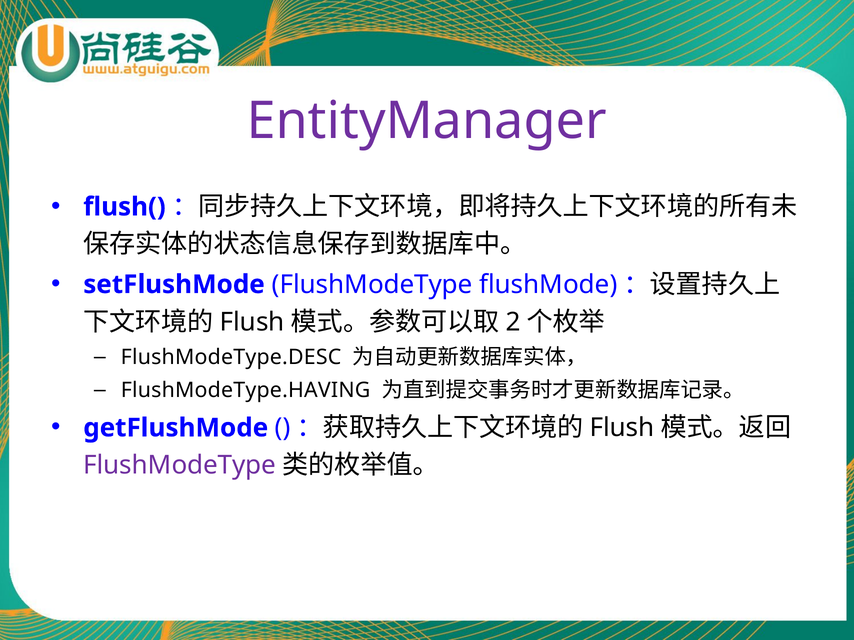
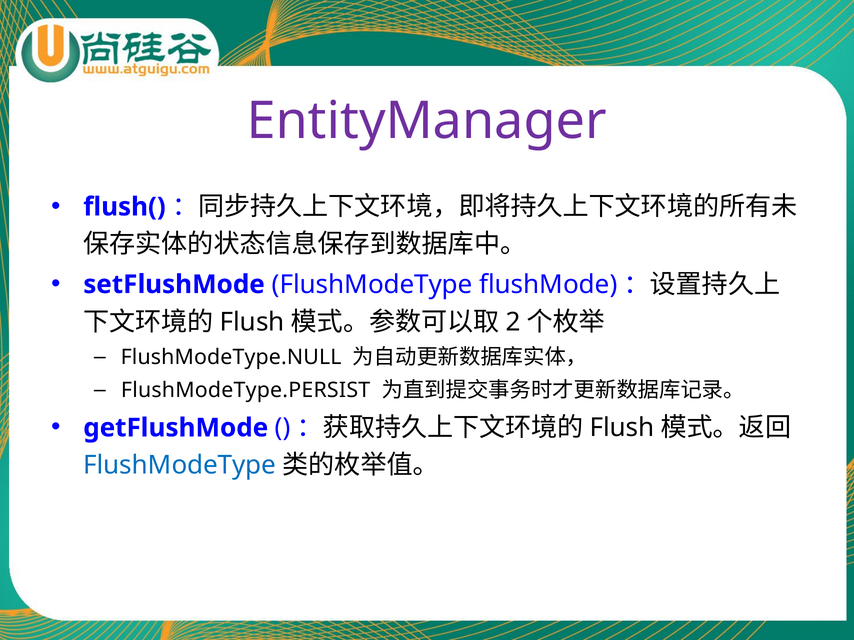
FlushModeType.DESC: FlushModeType.DESC -> FlushModeType.NULL (231, 358)
FlushModeType.HAVING: FlushModeType.HAVING -> FlushModeType.PERSIST (246, 390)
FlushModeType colour: purple -> blue (180, 466)
